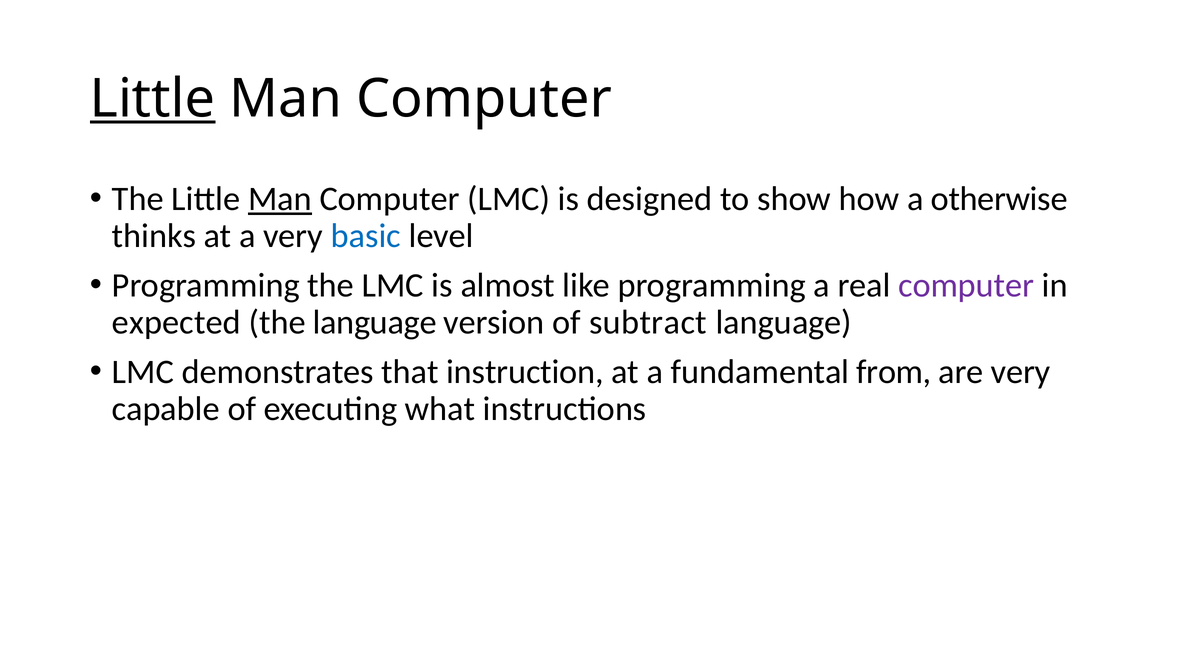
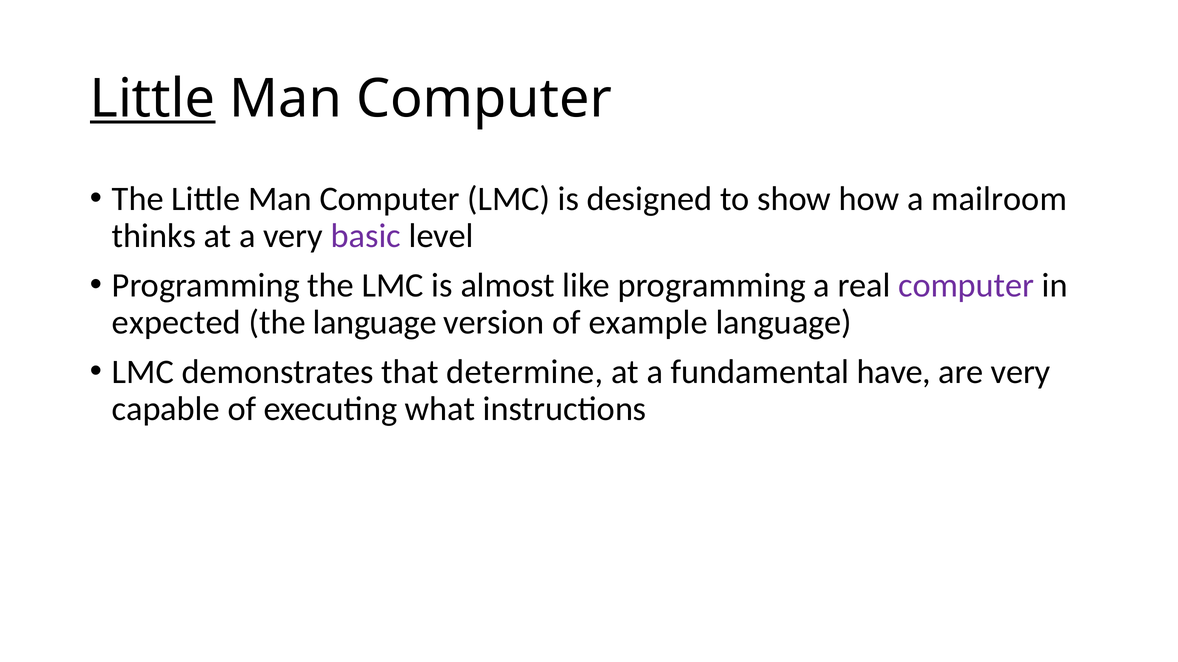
Man underline: present -> none (280, 199)
otherwise: otherwise -> mailroom (999, 199)
basic colour: blue -> purple (366, 236)
subtract: subtract -> example (648, 323)
instruction: instruction -> determine (525, 372)
from: from -> have (894, 372)
